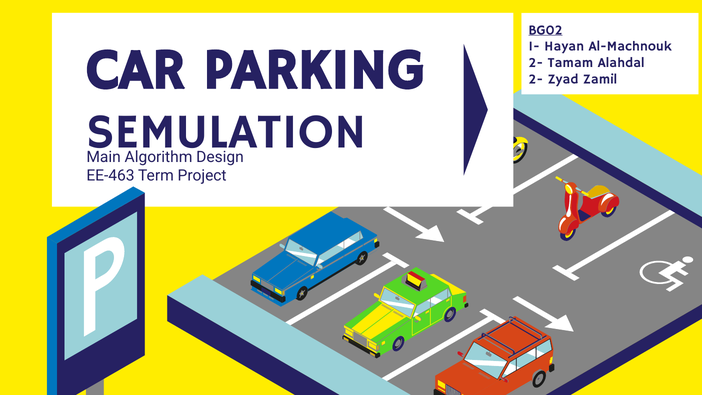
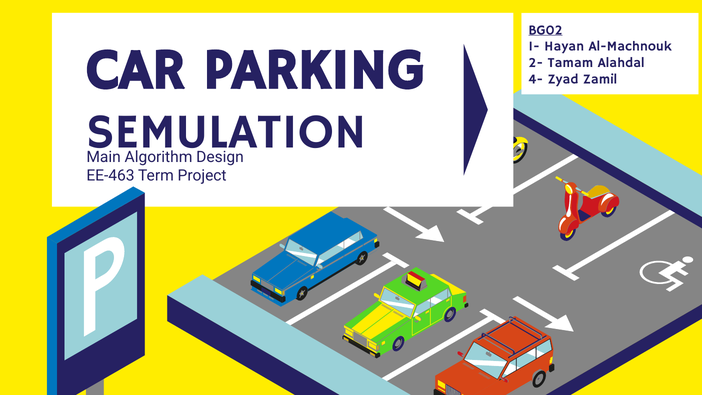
2-: 2- -> 4- (536, 79)
